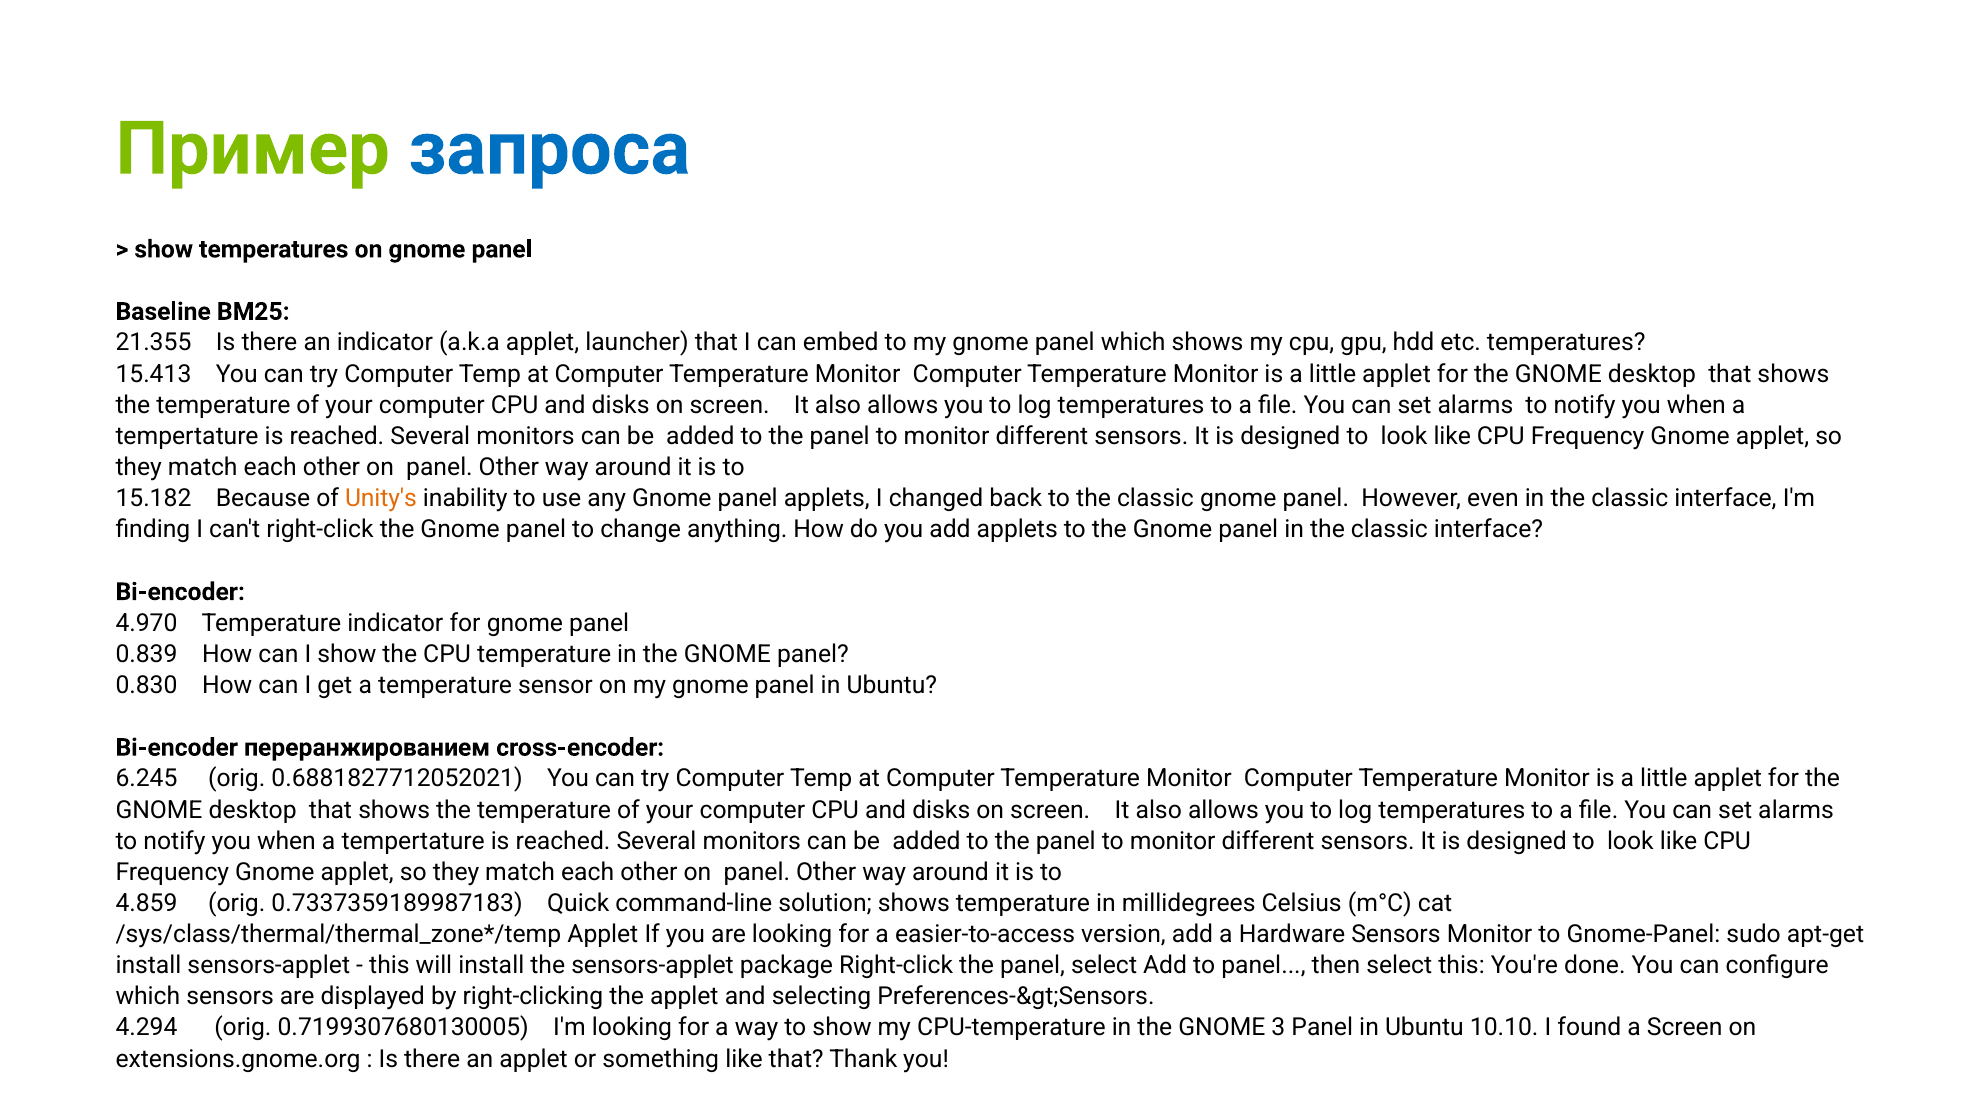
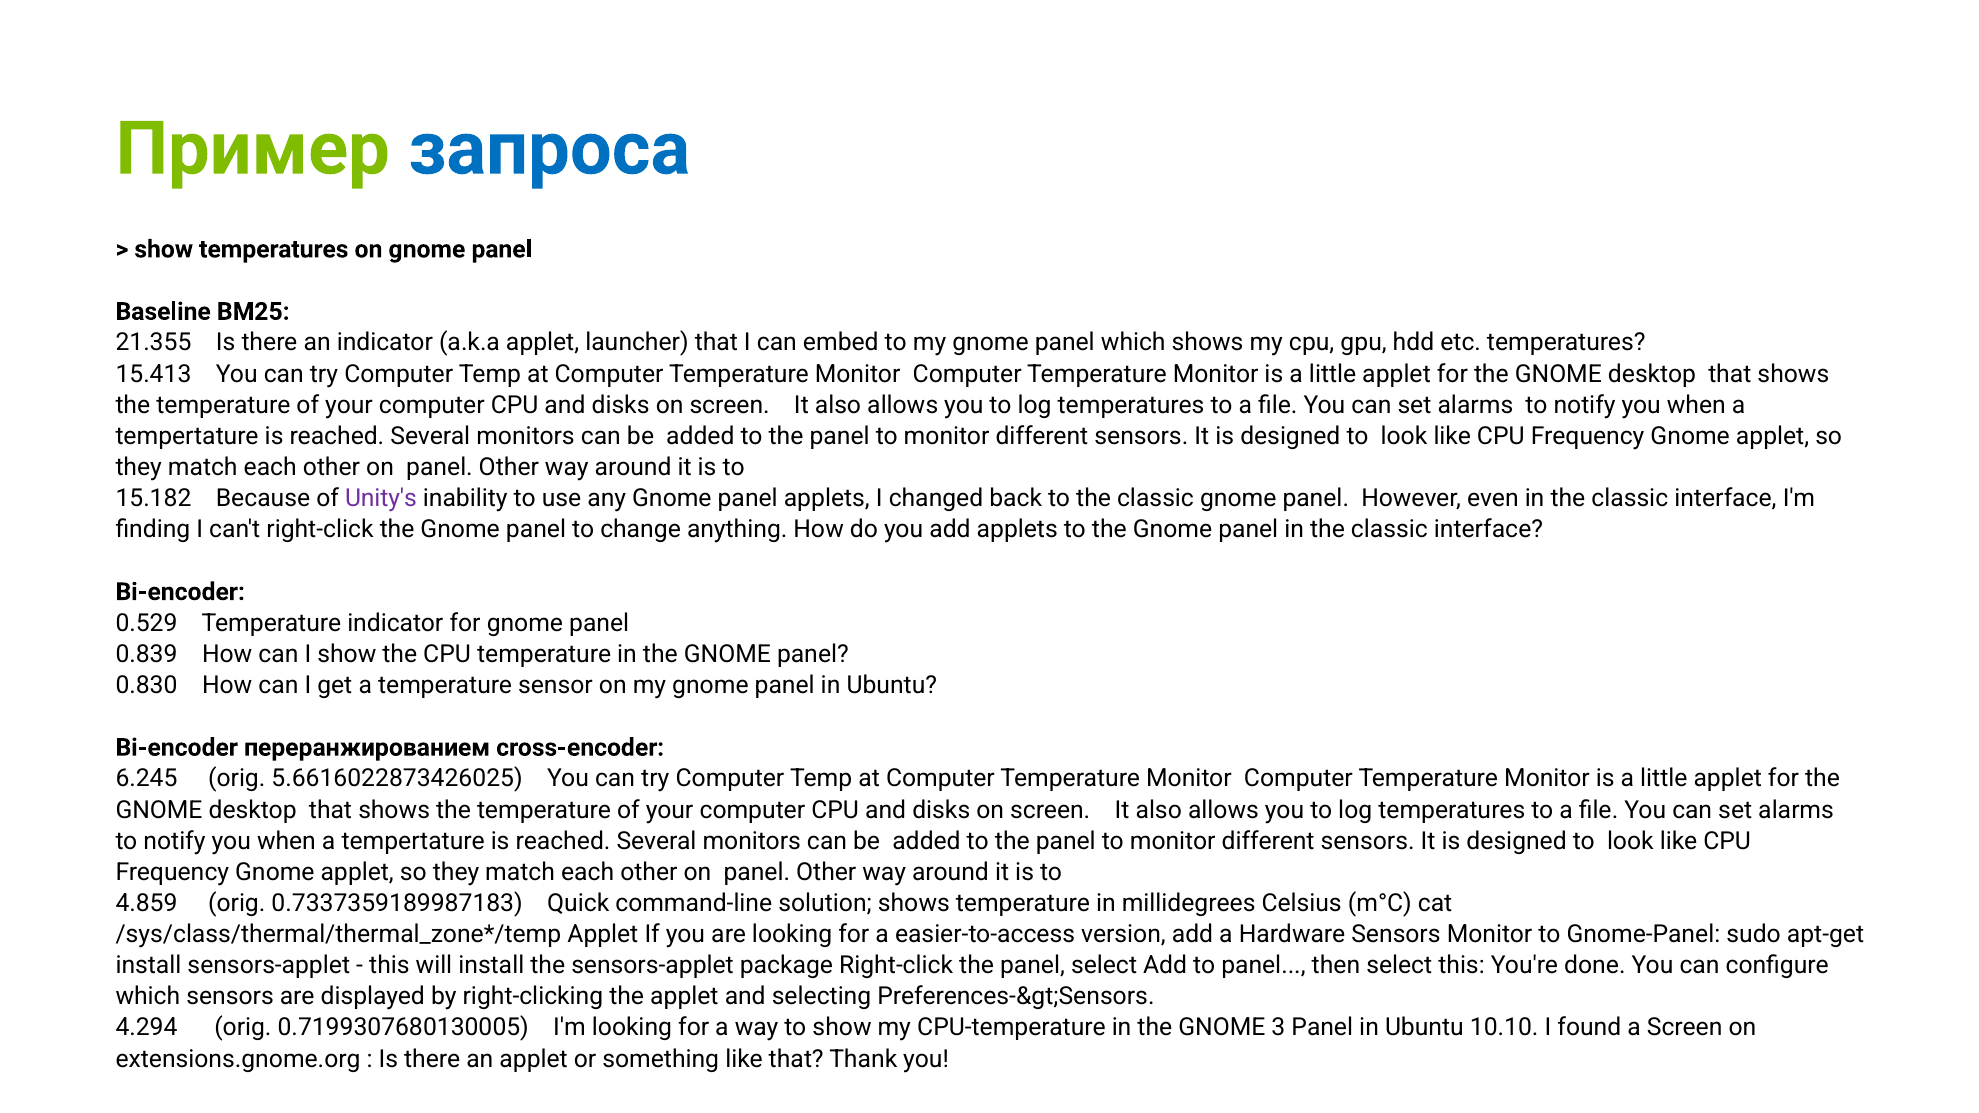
Unity's colour: orange -> purple (381, 499)
4.970: 4.970 -> 0.529 (147, 623)
0.6881827712052021: 0.6881827712052021 -> 5.6616022873426025 (397, 779)
